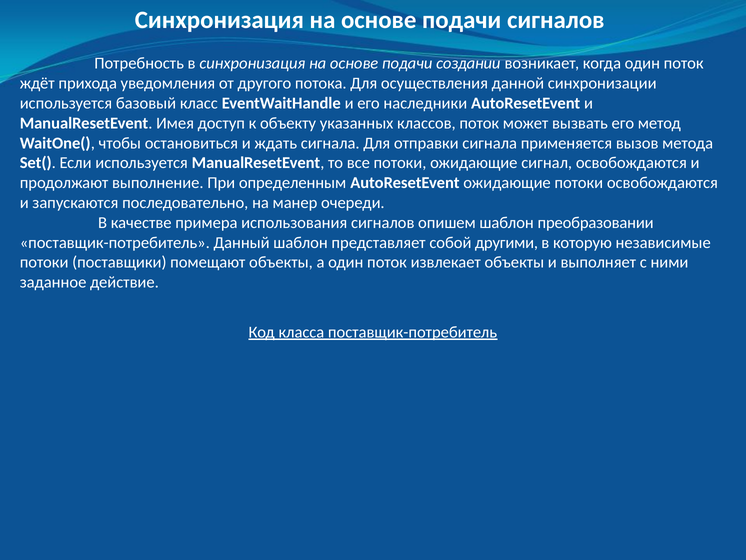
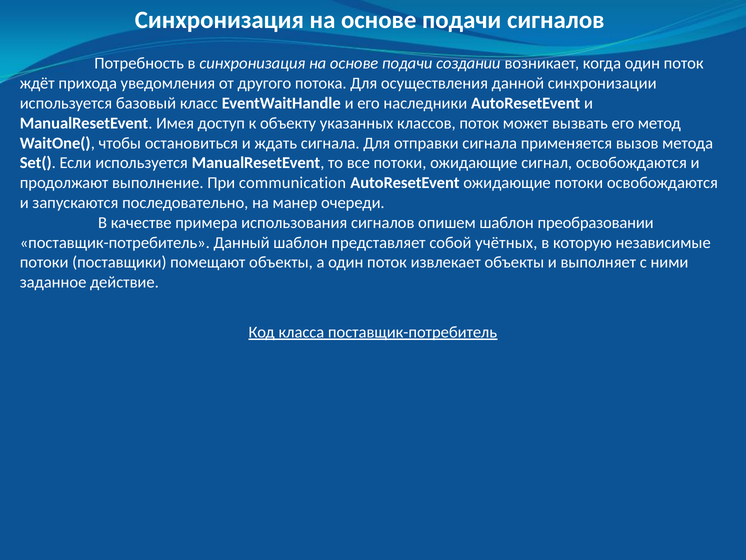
определенным: определенным -> communication (292, 183)
другими: другими -> учётных (506, 242)
